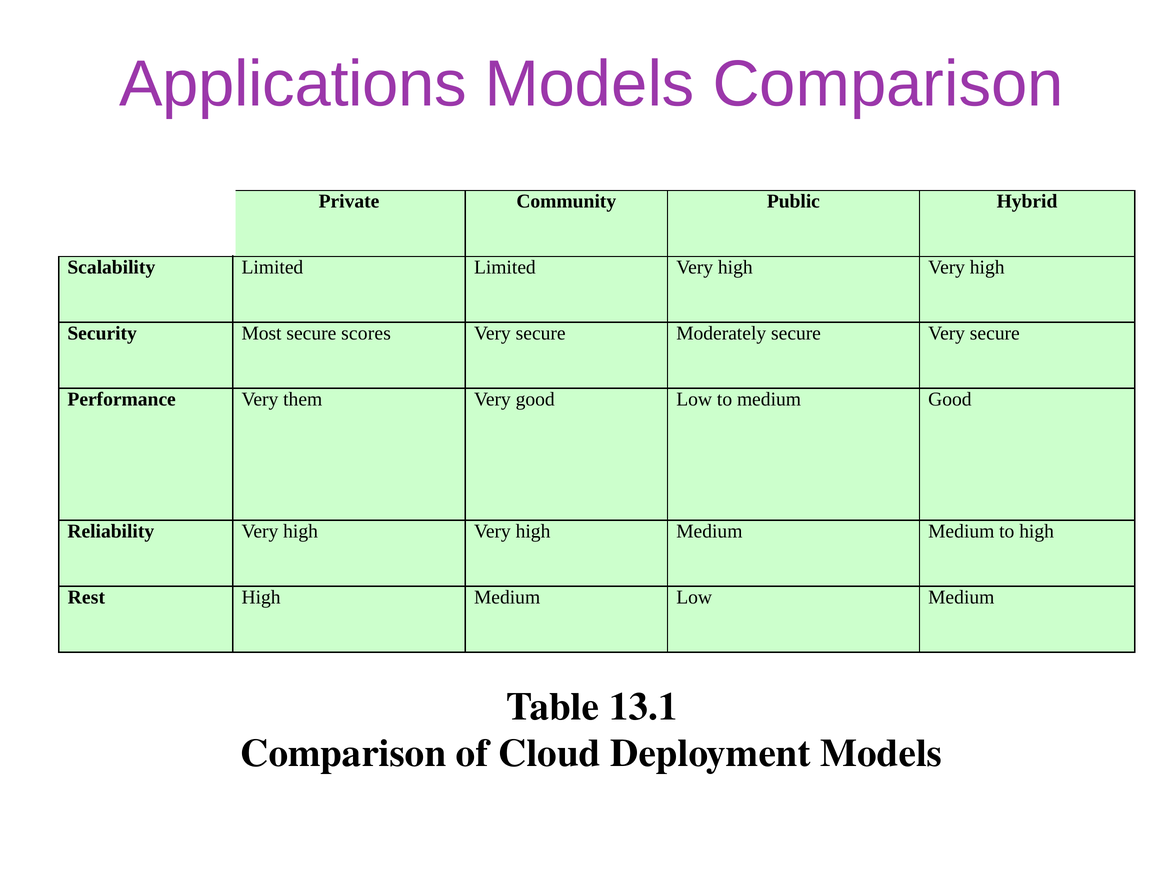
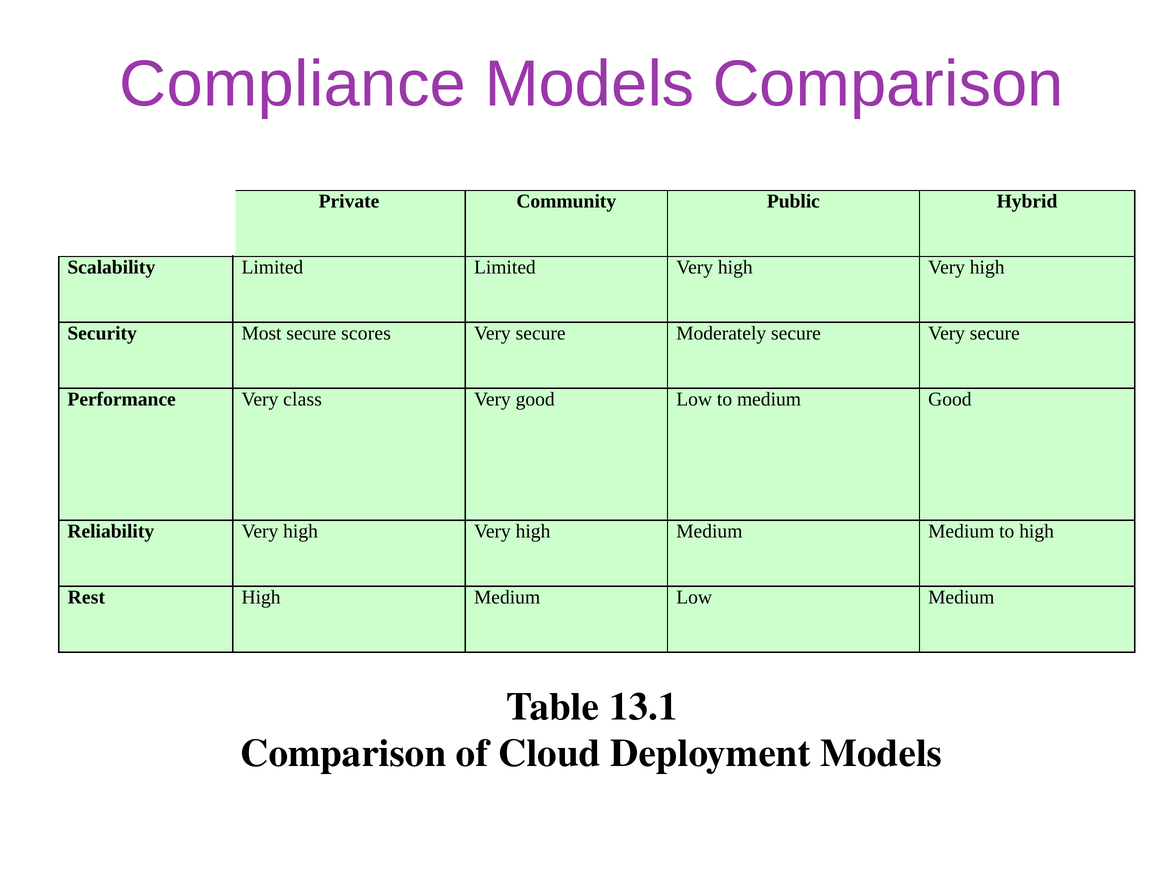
Applications: Applications -> Compliance (293, 85)
them: them -> class (303, 400)
